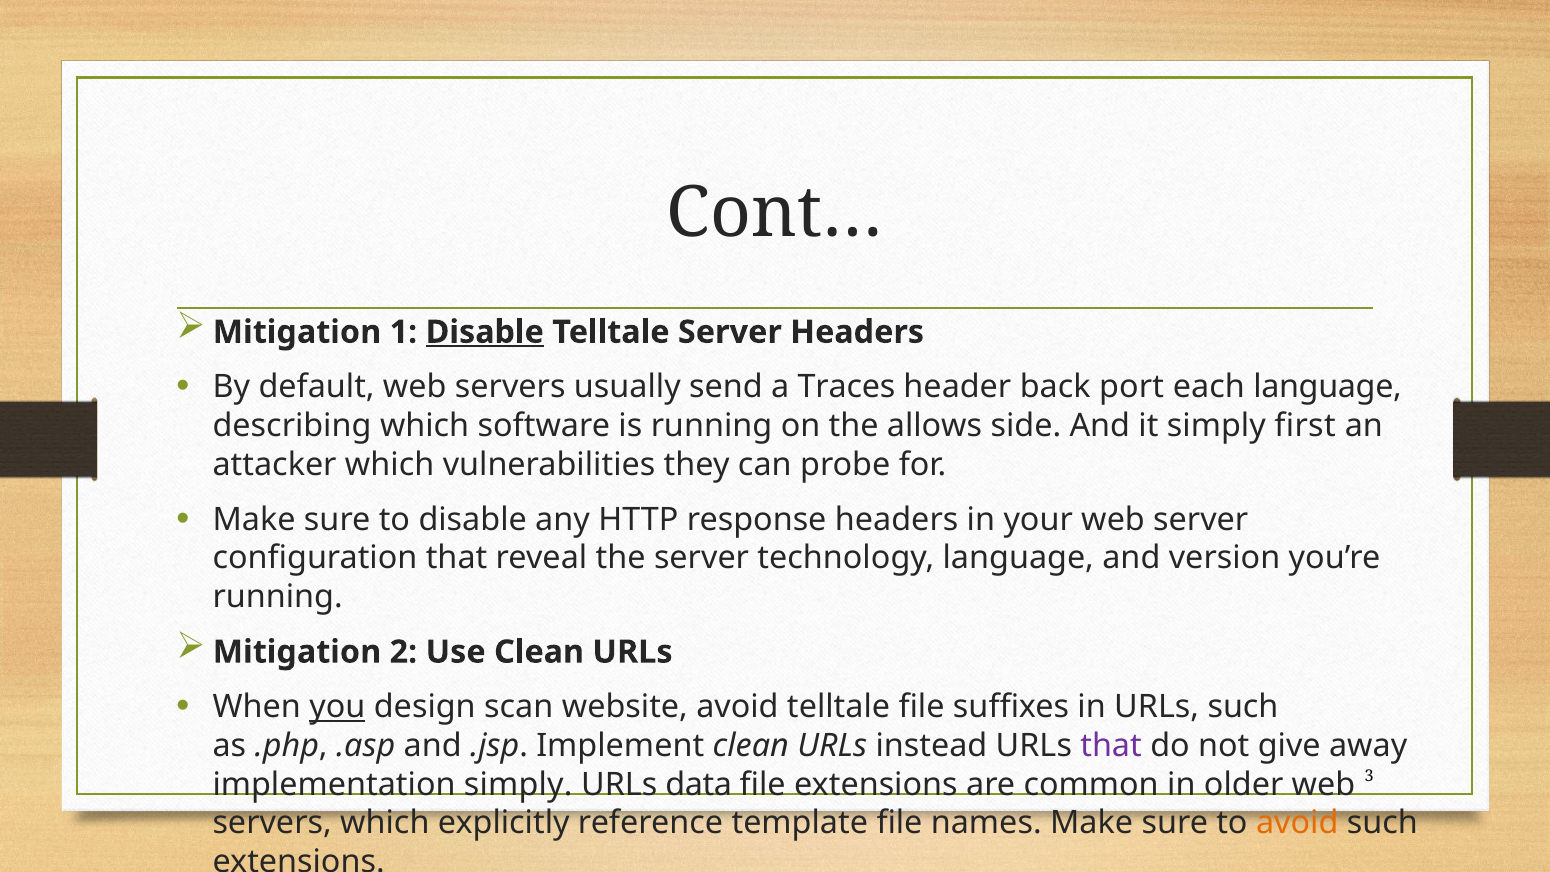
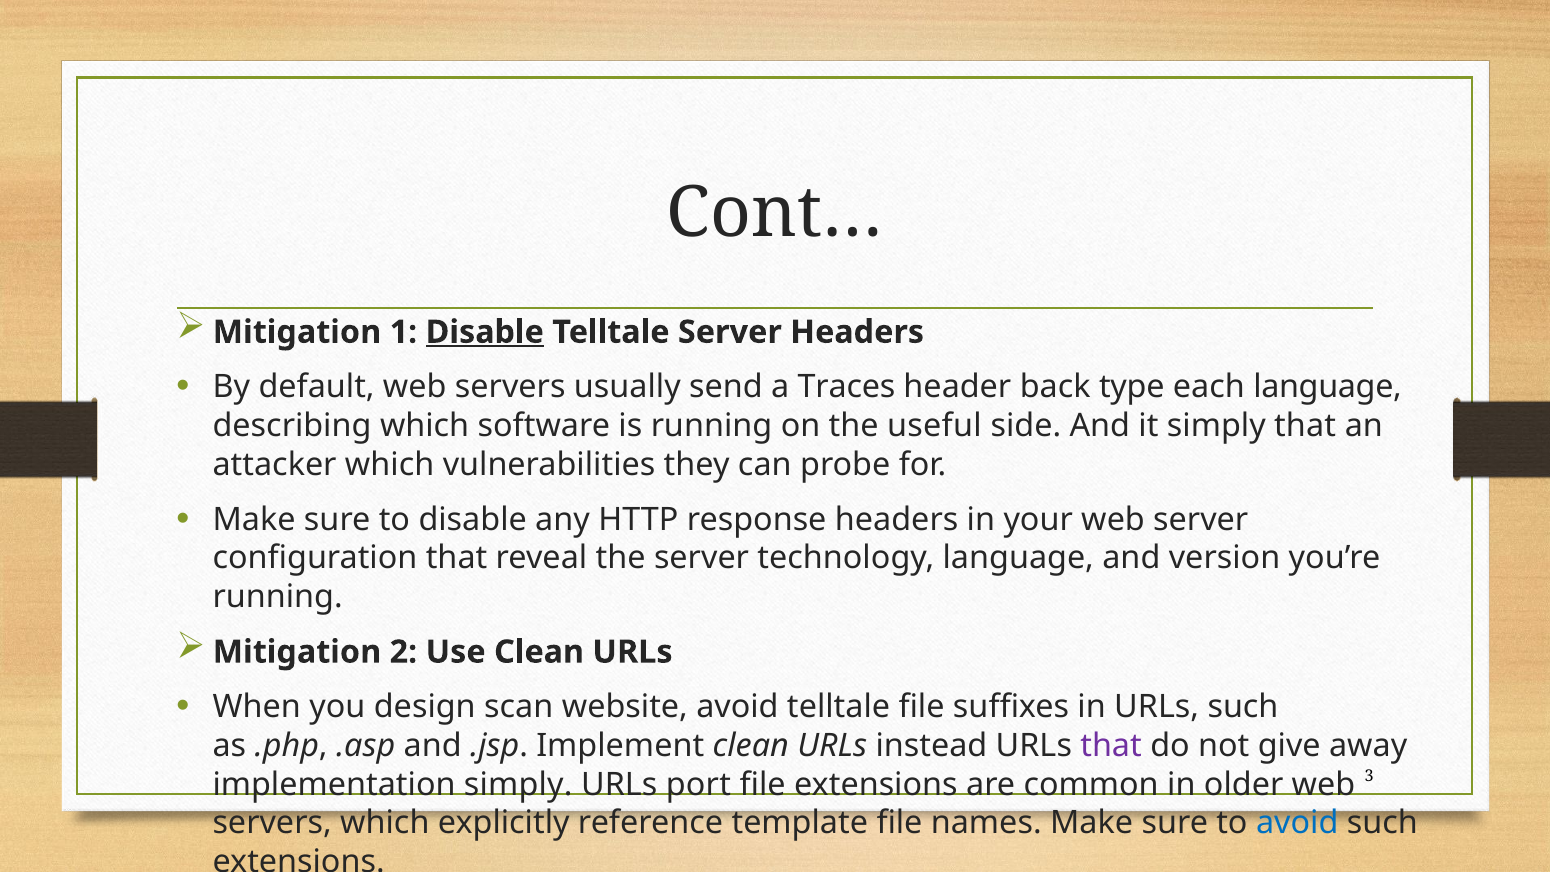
port: port -> type (1132, 387)
allows: allows -> useful (934, 426)
simply first: first -> that (1305, 426)
you underline: present -> none (337, 707)
data: data -> port (698, 784)
avoid colour: orange -> blue (1297, 823)
